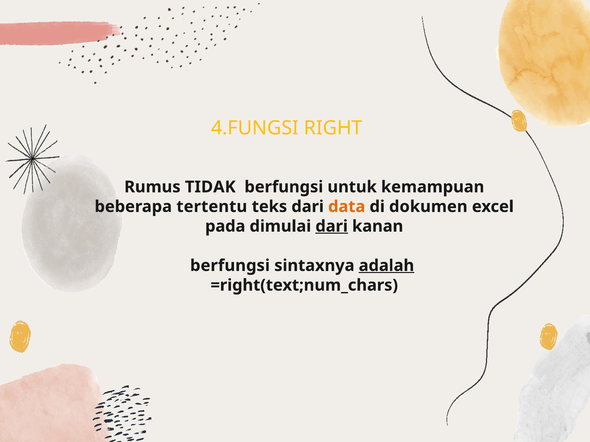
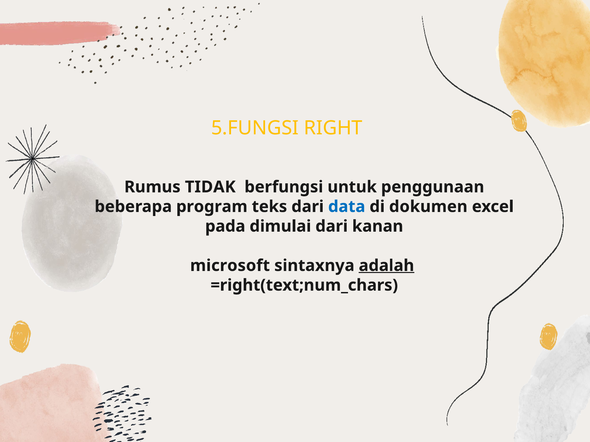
4.FUNGSI: 4.FUNGSI -> 5.FUNGSI (255, 128)
kemampuan: kemampuan -> penggunaan (433, 187)
tertentu: tertentu -> program (212, 207)
data colour: orange -> blue (347, 207)
dari underline: present -> none (332, 226)
berfungsi: berfungsi -> microsoft (230, 266)
